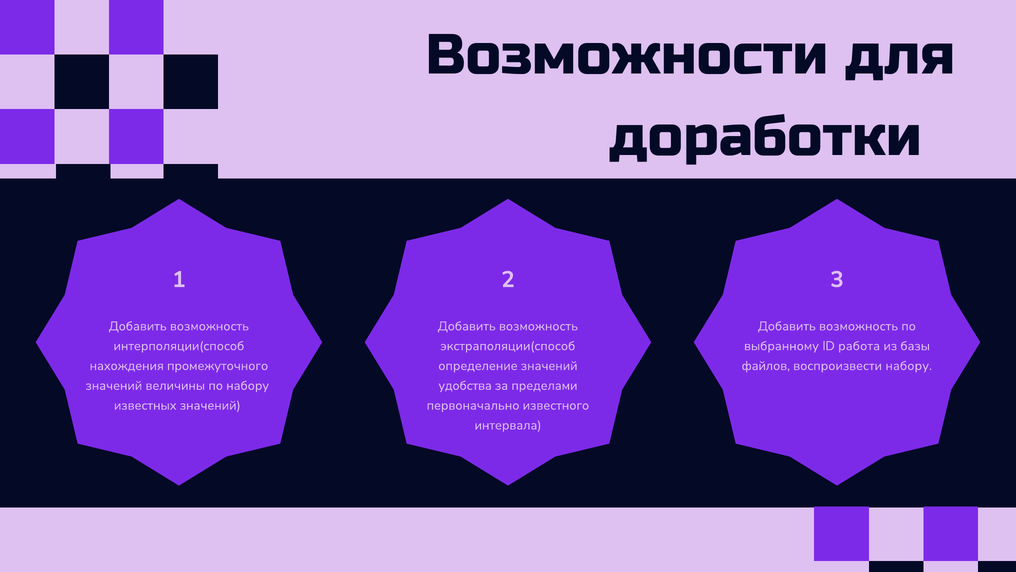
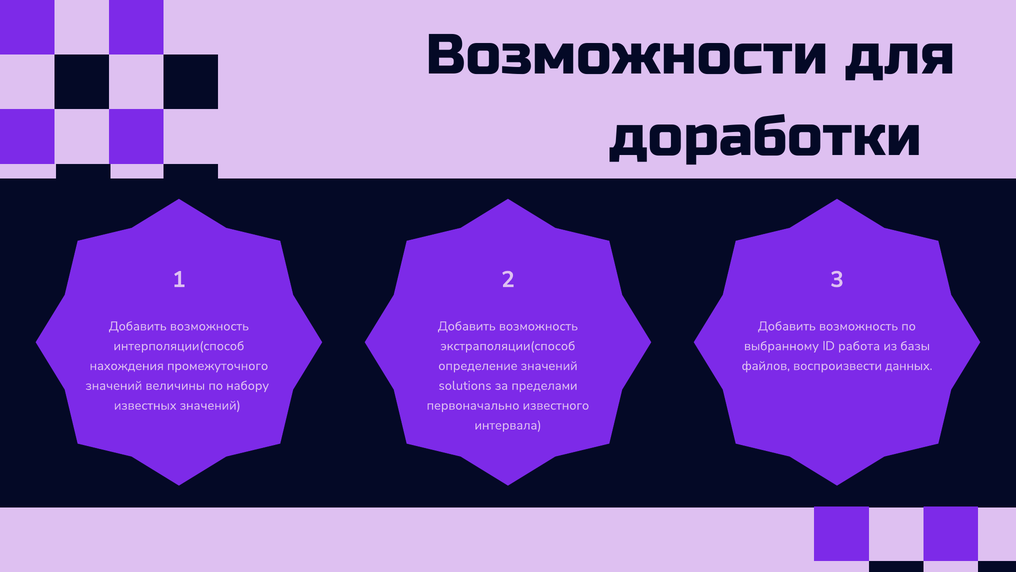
воспроизвести набору: набору -> данных (909, 365)
удобства: удобства -> solutions (465, 385)
